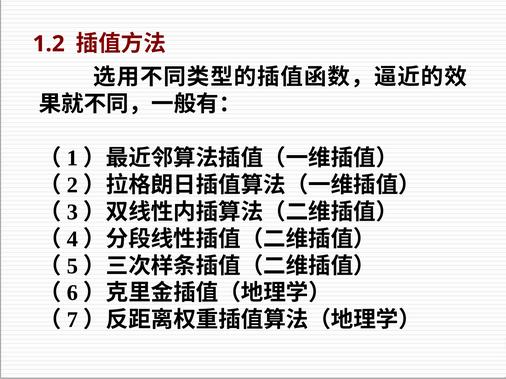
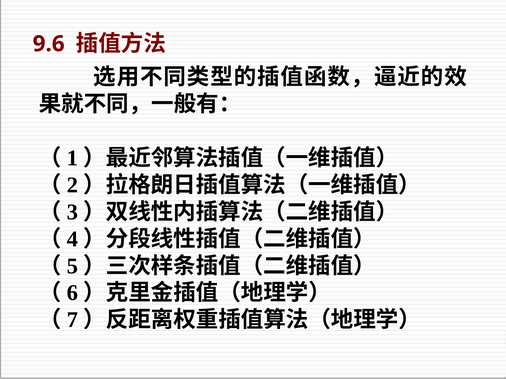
1.2: 1.2 -> 9.6 (49, 44)
